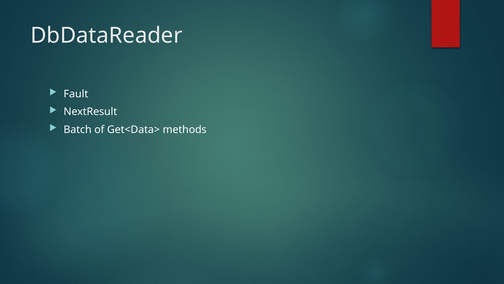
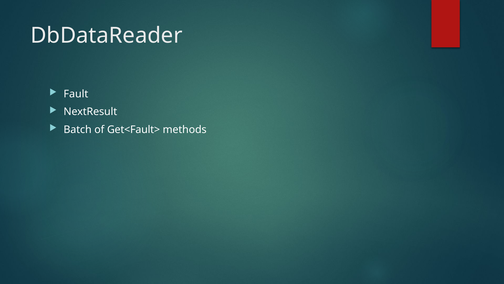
Get<Data>: Get<Data> -> Get<Fault> (134, 130)
